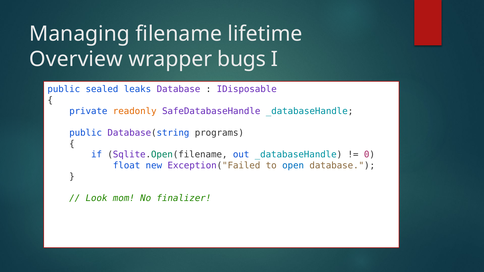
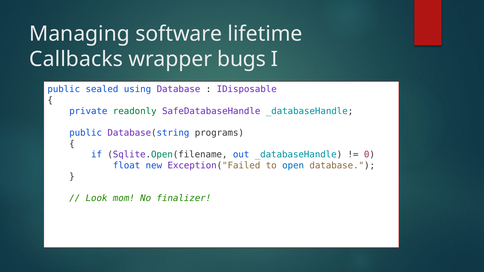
filename: filename -> software (179, 34)
Overview: Overview -> Callbacks (76, 59)
leaks: leaks -> using (137, 89)
readonly colour: orange -> green (135, 111)
